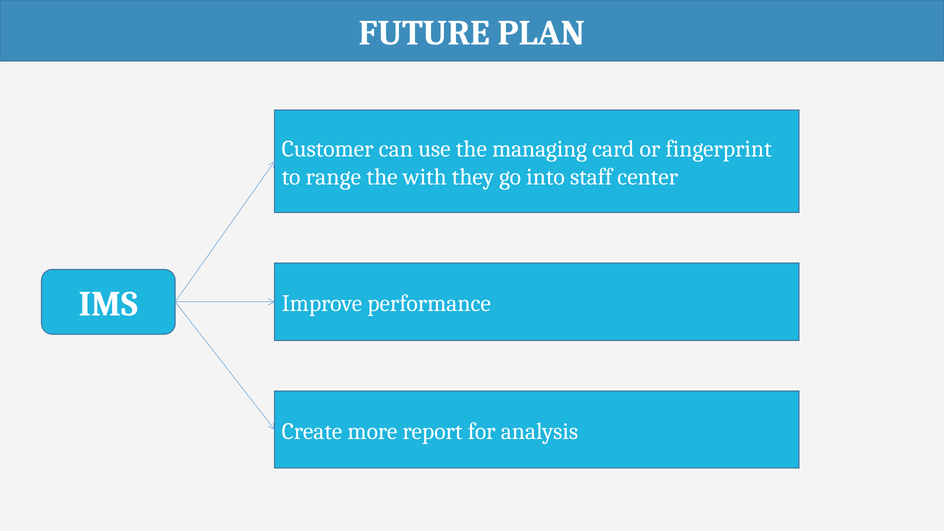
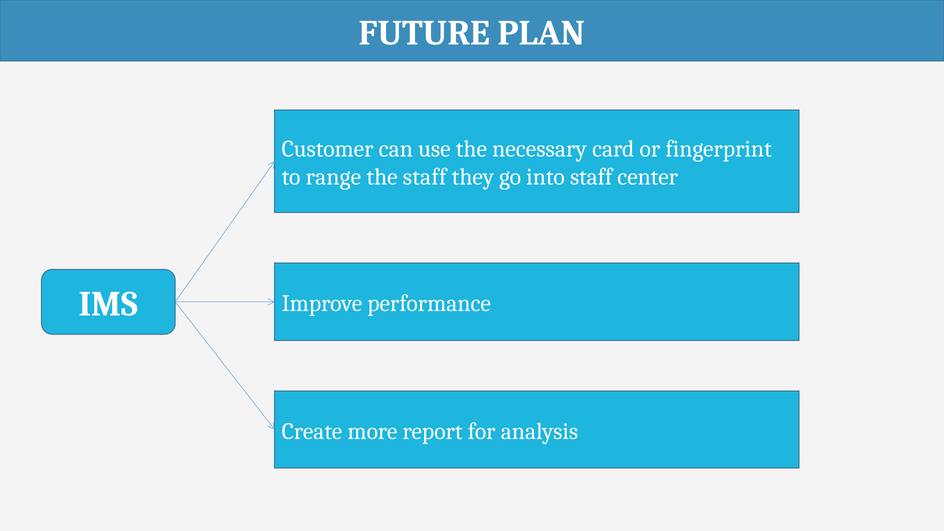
managing: managing -> necessary (539, 149)
the with: with -> staff (425, 177)
